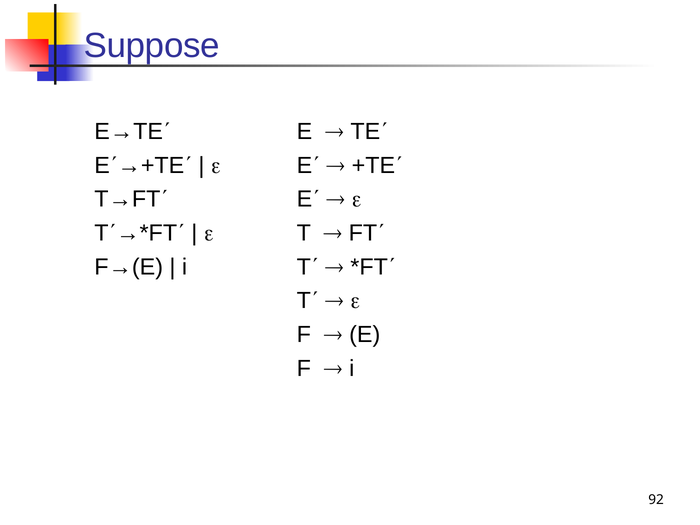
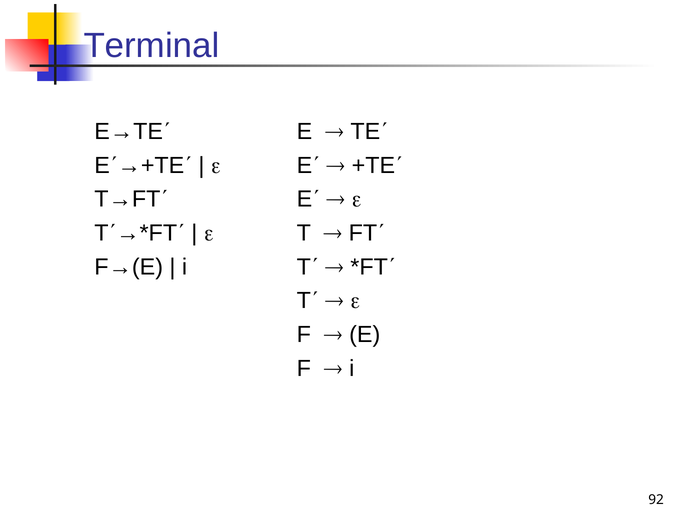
Suppose: Suppose -> Terminal (152, 46)
